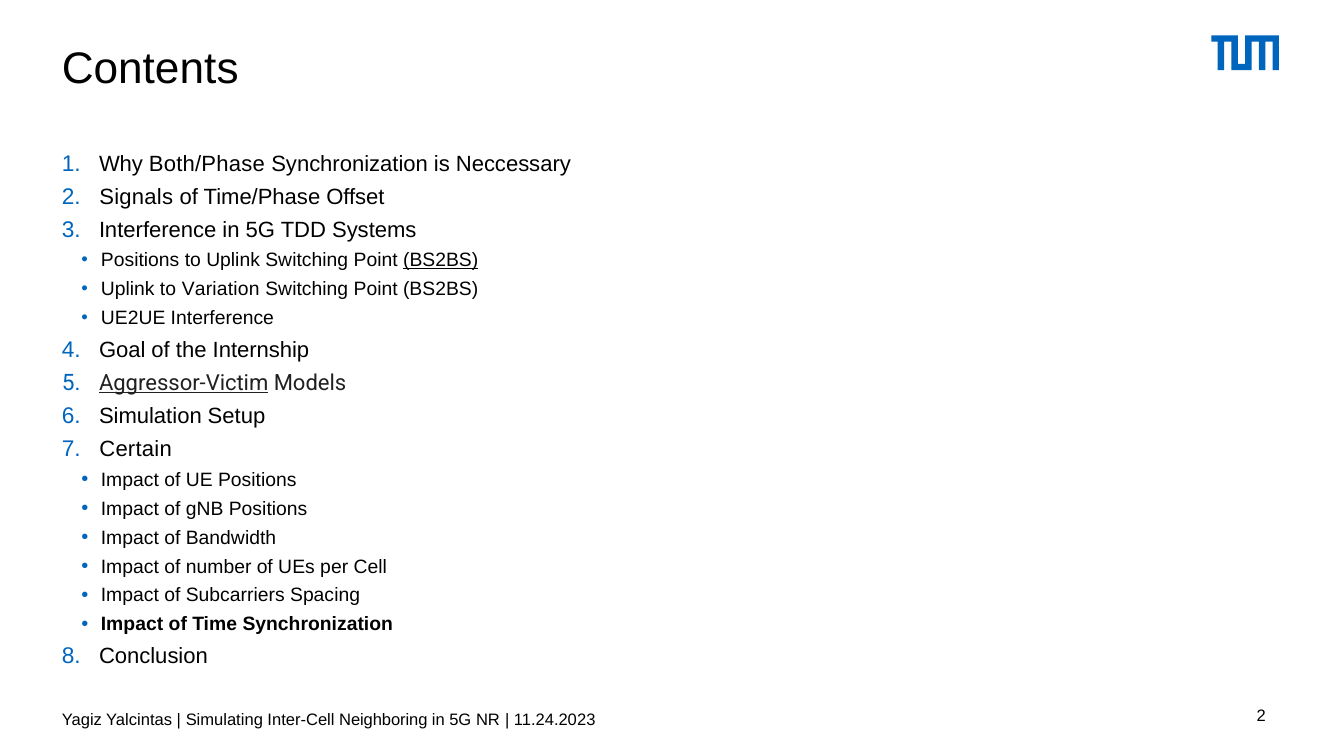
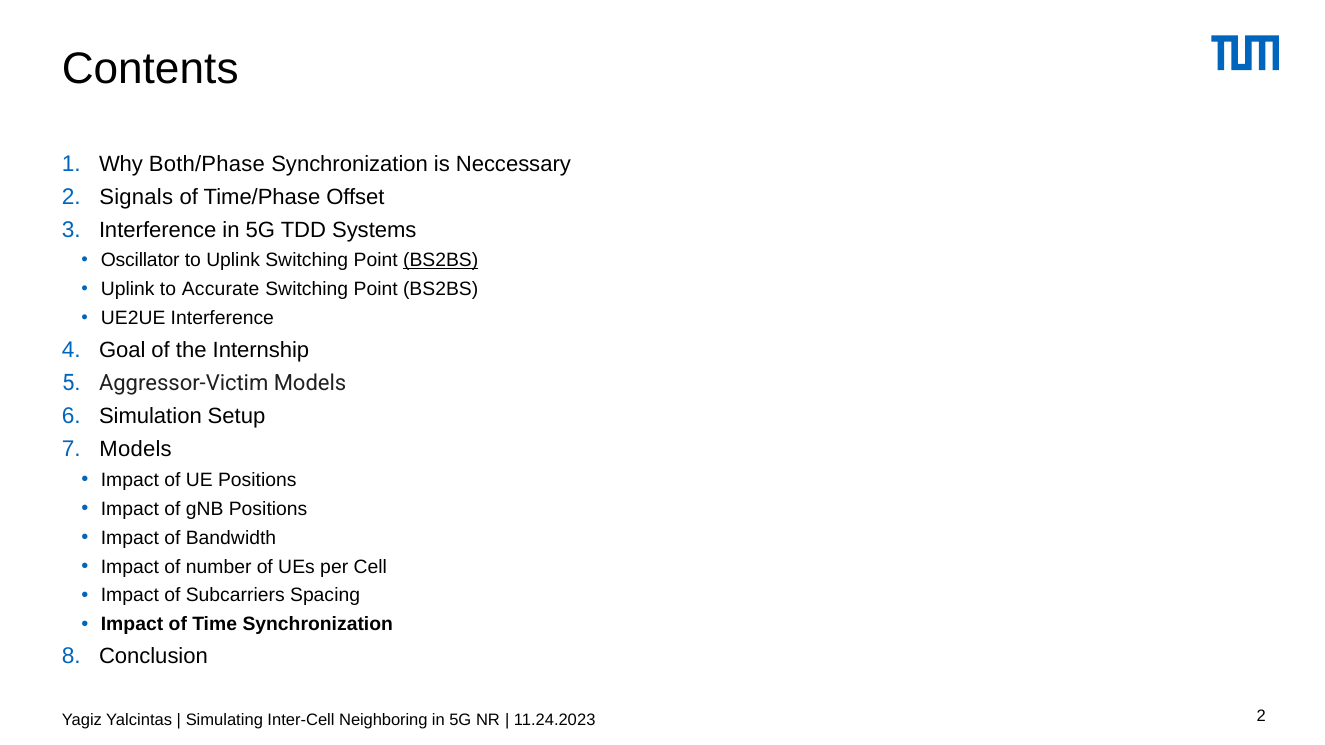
Positions: Positions -> Oscillator (140, 261)
Variation: Variation -> Accurate (221, 290)
Aggressor-Victim underline: present -> none (184, 383)
Certain: Certain -> Models (136, 449)
